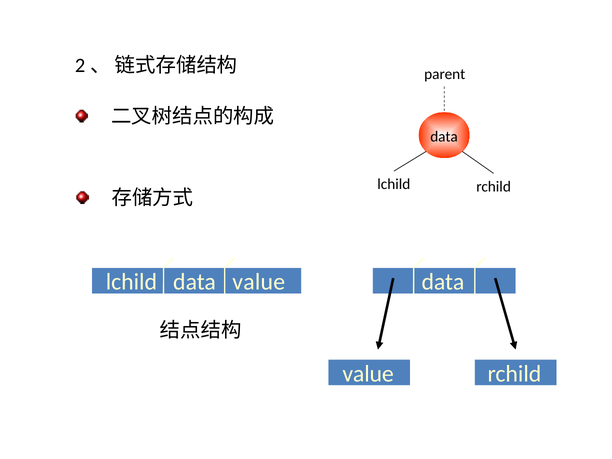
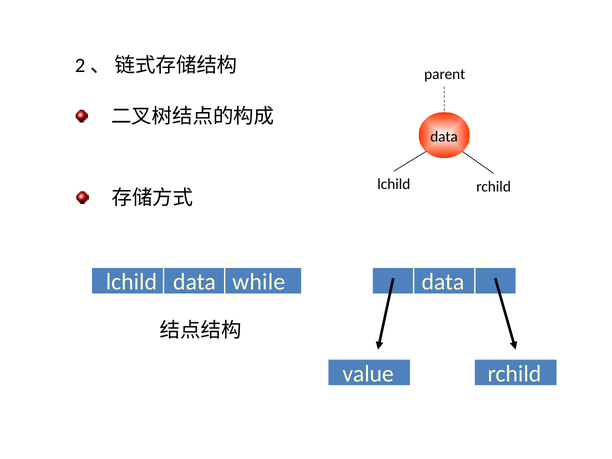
data value: value -> while (259, 282)
